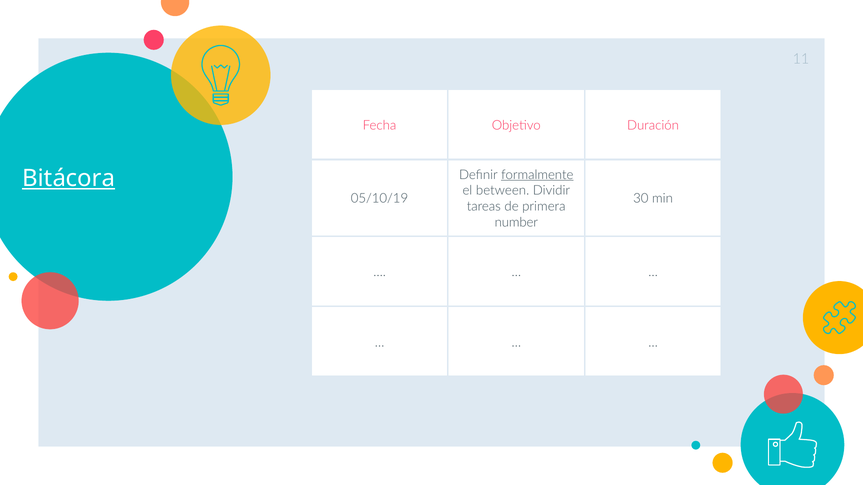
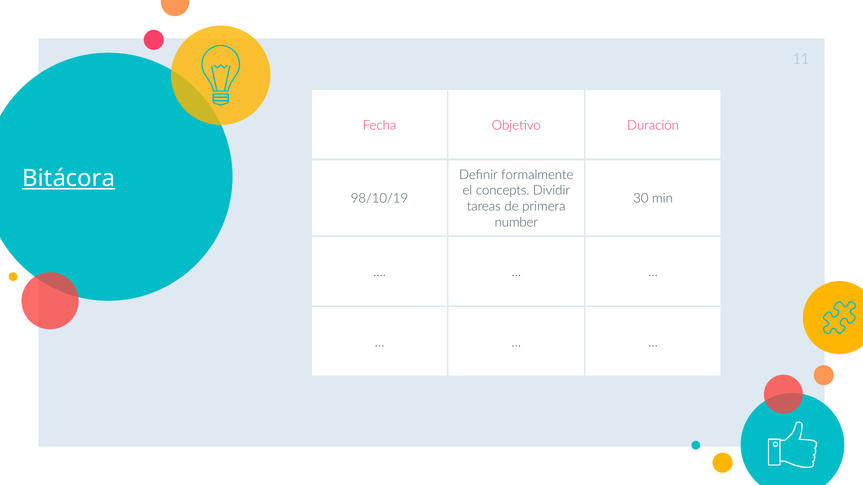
formalmente underline: present -> none (537, 175)
between: between -> concepts (503, 191)
05/10/19: 05/10/19 -> 98/10/19 (379, 199)
